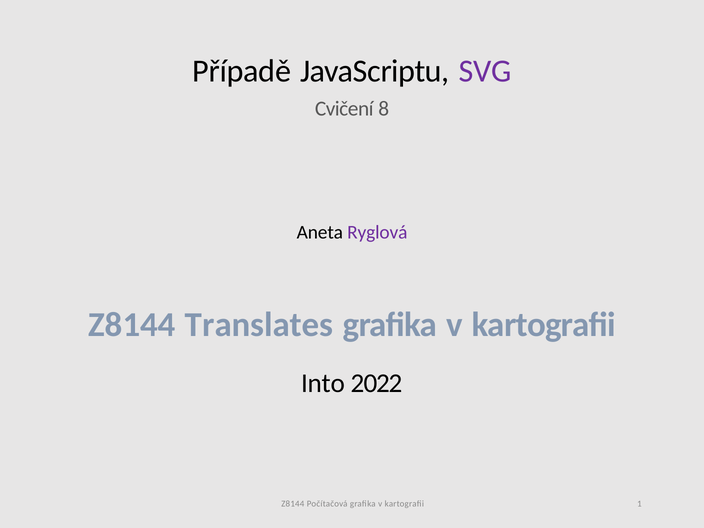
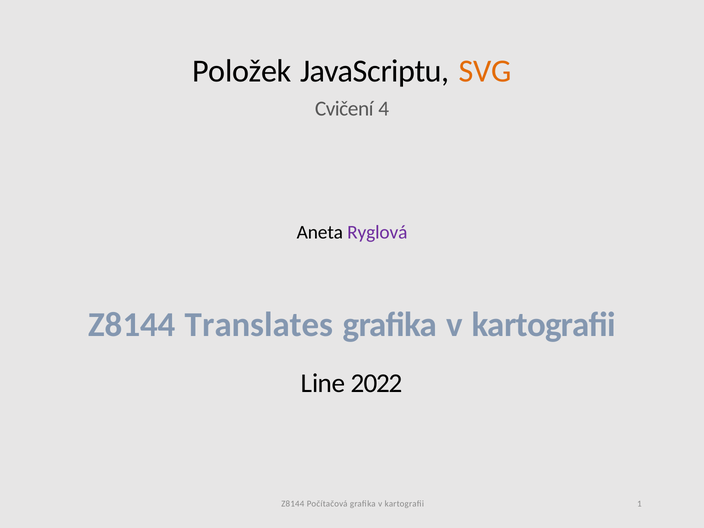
Případě: Případě -> Položek (242, 71)
SVG colour: purple -> orange (485, 71)
8: 8 -> 4 (384, 109)
Into: Into -> Line (323, 384)
